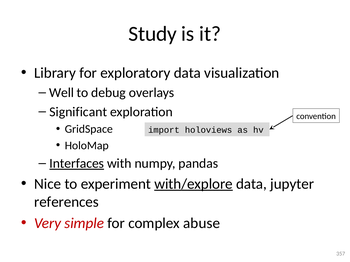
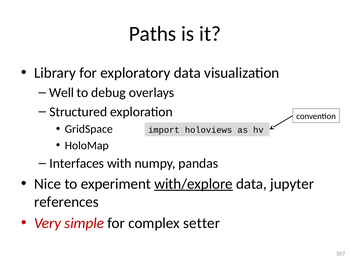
Study: Study -> Paths (153, 34)
Significant: Significant -> Structured (78, 112)
Interfaces underline: present -> none (77, 164)
abuse: abuse -> setter (202, 223)
